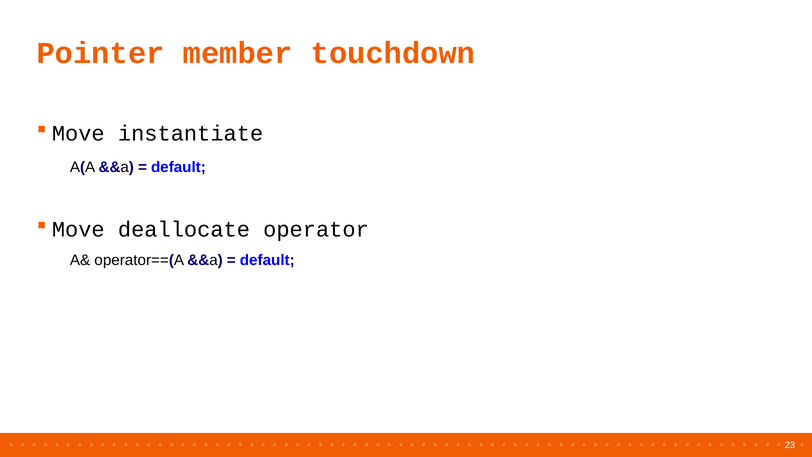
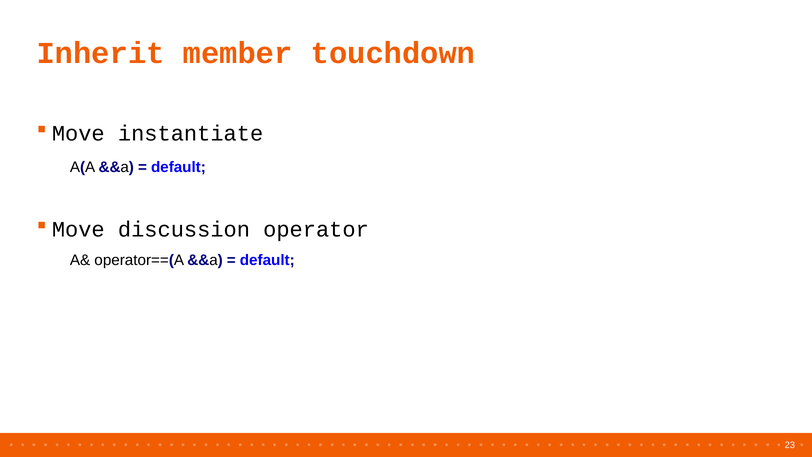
Pointer: Pointer -> Inherit (101, 53)
deallocate: deallocate -> discussion (184, 229)
